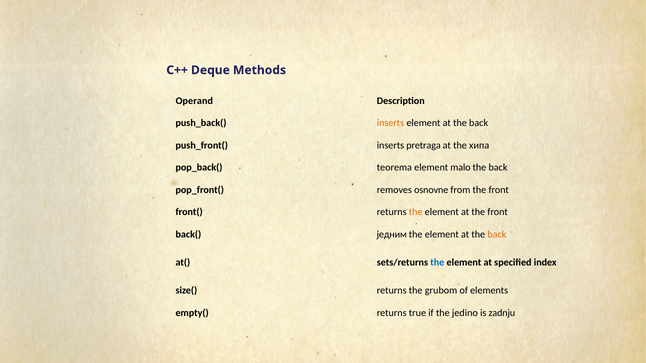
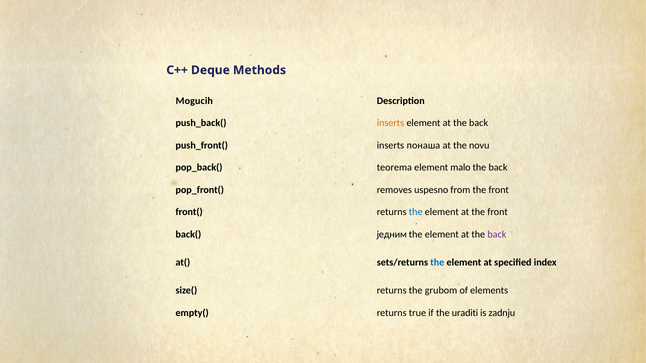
Operand: Operand -> Mogucih (194, 101)
pretraga: pretraga -> понаша (423, 145)
хипа: хипа -> novu (479, 145)
osnovne: osnovne -> uspesno (431, 190)
the colour: orange -> blue (416, 212)
back colour: orange -> purple (497, 235)
jedino: jedino -> uraditi (465, 313)
